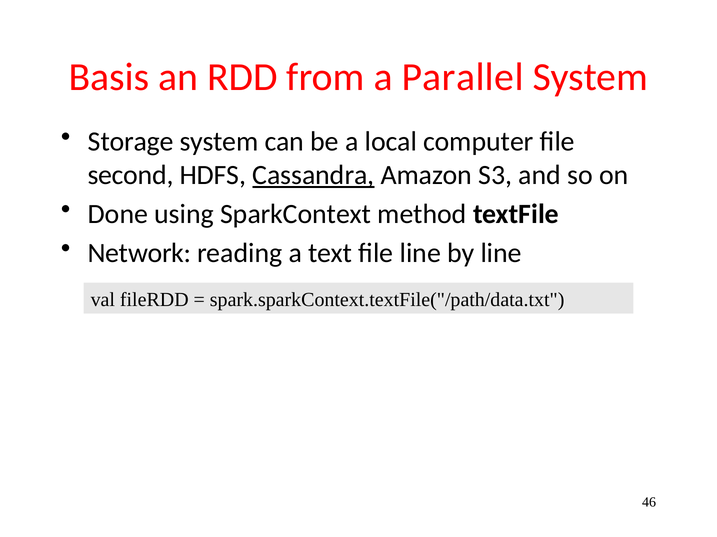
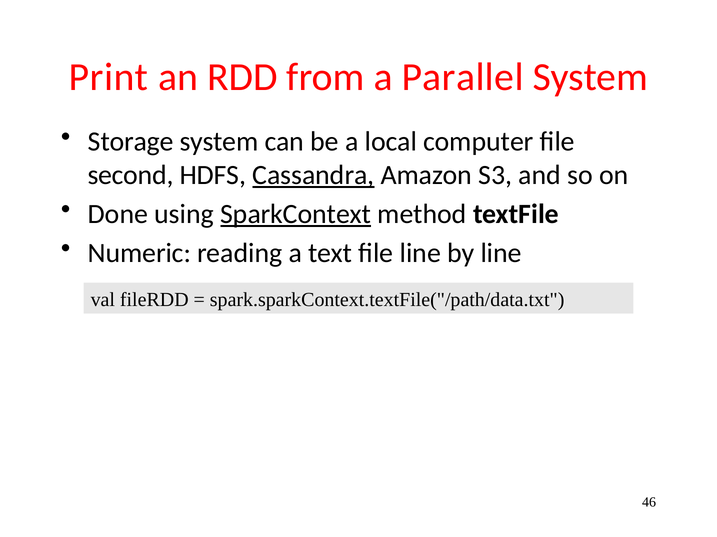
Basis: Basis -> Print (109, 77)
SparkContext underline: none -> present (296, 214)
Network: Network -> Numeric (139, 253)
